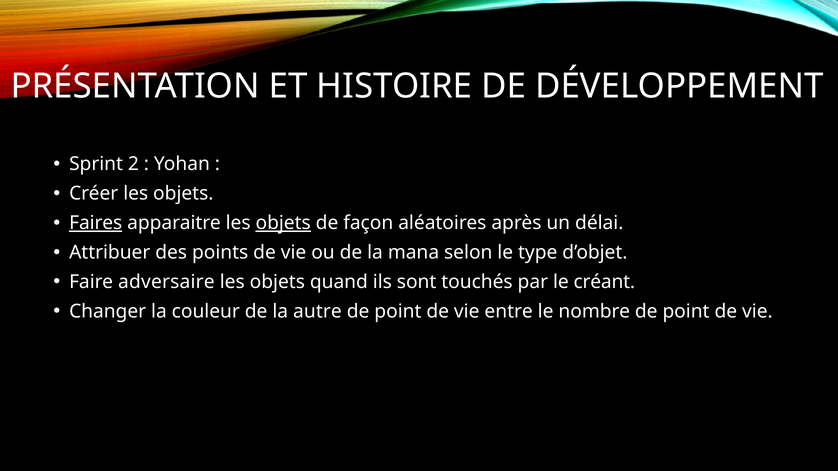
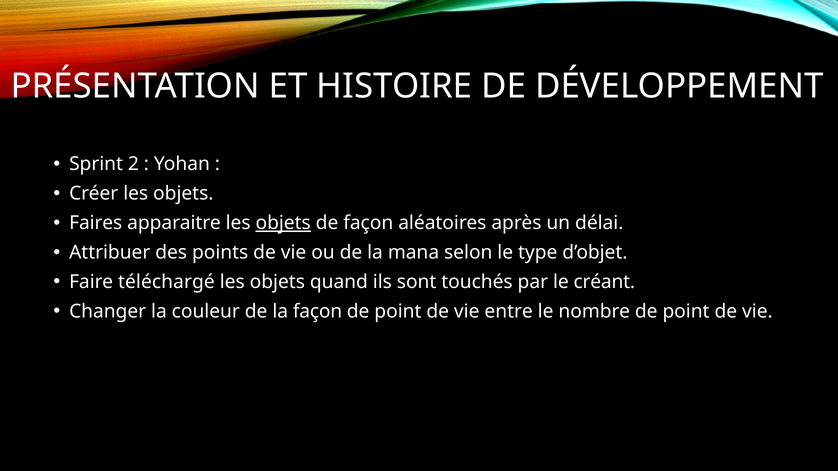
Faires underline: present -> none (96, 223)
adversaire: adversaire -> téléchargé (166, 282)
la autre: autre -> façon (318, 312)
